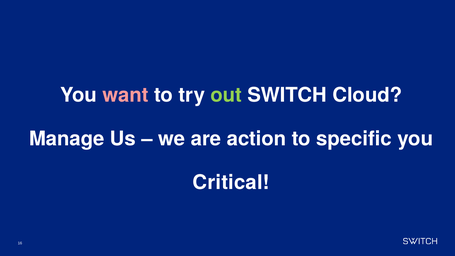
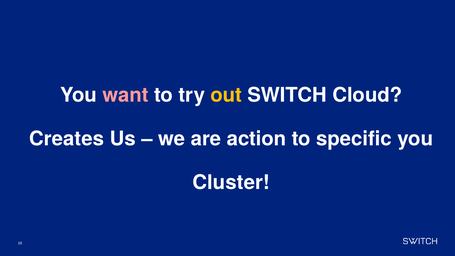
out colour: light green -> yellow (226, 95)
Manage: Manage -> Creates (67, 139)
Critical: Critical -> Cluster (231, 182)
